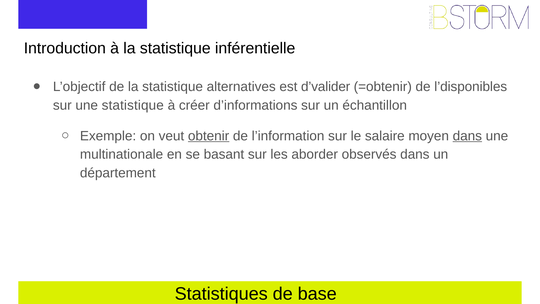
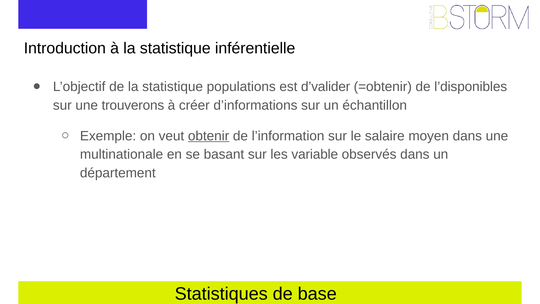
alternatives: alternatives -> populations (241, 87)
une statistique: statistique -> trouverons (133, 105)
dans underline: present -> none (467, 136)
aborder: aborder -> variable (315, 154)
